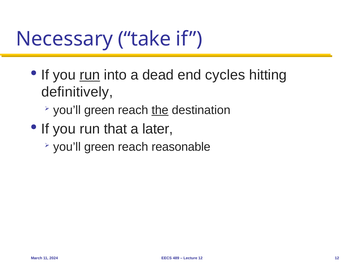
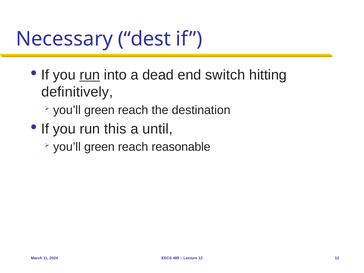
take: take -> dest (144, 39)
cycles: cycles -> switch (225, 75)
the underline: present -> none (160, 110)
that: that -> this (115, 129)
later: later -> until (158, 129)
